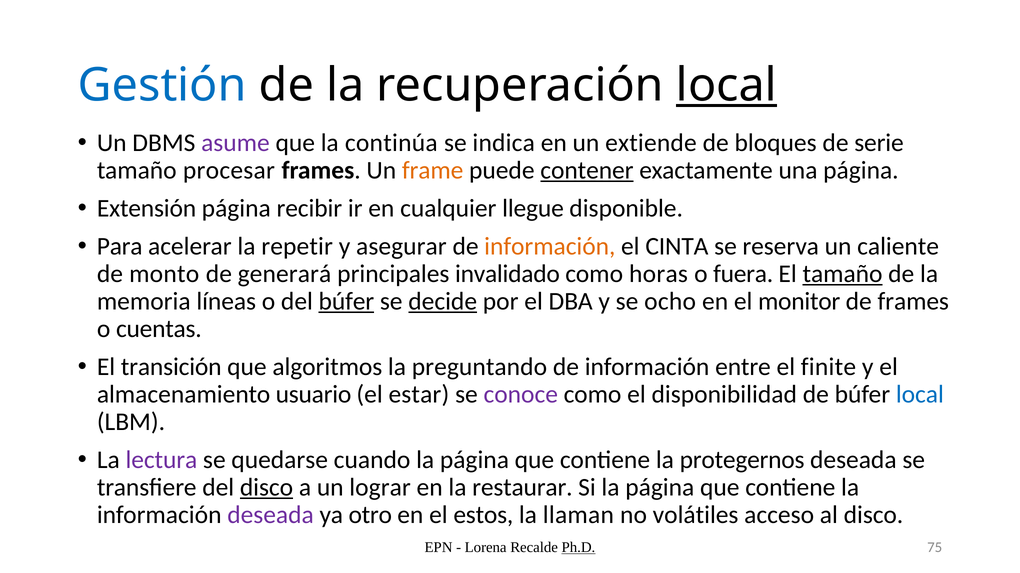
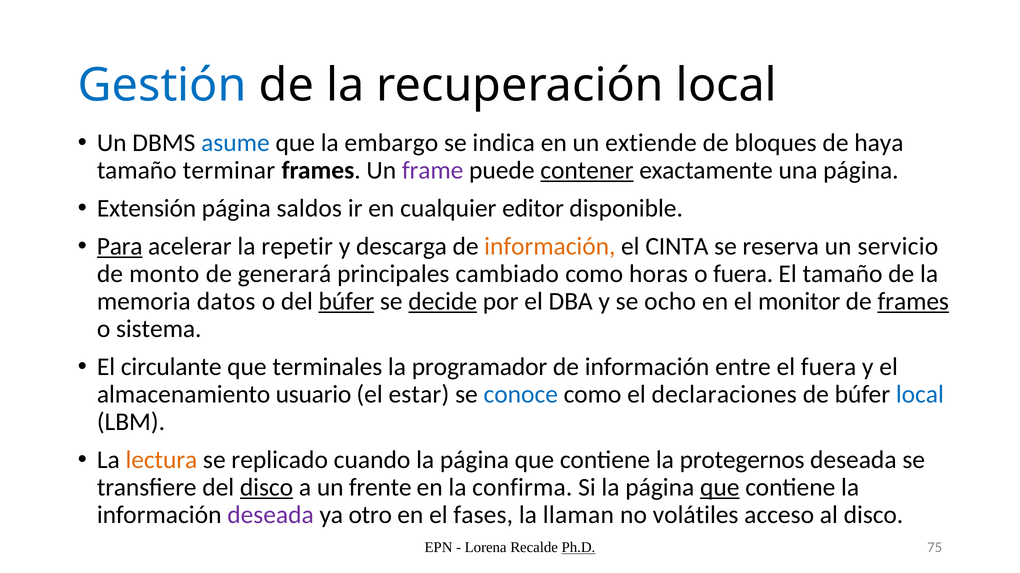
local underline: present -> none (727, 86)
asume colour: purple -> blue (235, 143)
continúa: continúa -> embargo (391, 143)
serie: serie -> haya (879, 143)
procesar: procesar -> terminar (229, 170)
frame colour: orange -> purple (433, 170)
recibir: recibir -> saldos (309, 208)
llegue: llegue -> editor (533, 208)
Para underline: none -> present (120, 247)
asegurar: asegurar -> descarga (402, 247)
caliente: caliente -> servicio (898, 247)
invalidado: invalidado -> cambiado (507, 274)
tamaño underline: present -> none (843, 274)
líneas: líneas -> datos (226, 302)
frames underline: none -> present (913, 302)
cuentas: cuentas -> sistema (159, 329)
transición: transición -> circulante (171, 367)
algoritmos: algoritmos -> terminales (327, 367)
preguntando: preguntando -> programador (480, 367)
el finite: finite -> fuera (829, 367)
conoce colour: purple -> blue (521, 395)
disponibilidad: disponibilidad -> declaraciones (724, 395)
lectura colour: purple -> orange (161, 461)
quedarse: quedarse -> replicado (280, 461)
lograr: lograr -> frente (380, 488)
restaurar: restaurar -> confirma (522, 488)
que underline: none -> present (720, 488)
estos: estos -> fases (483, 516)
